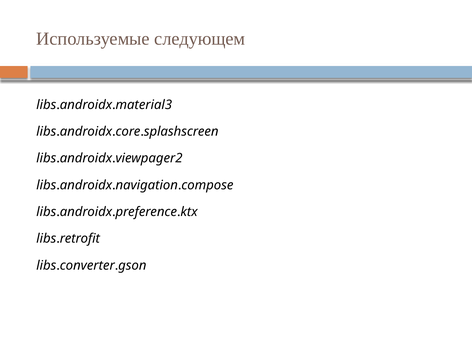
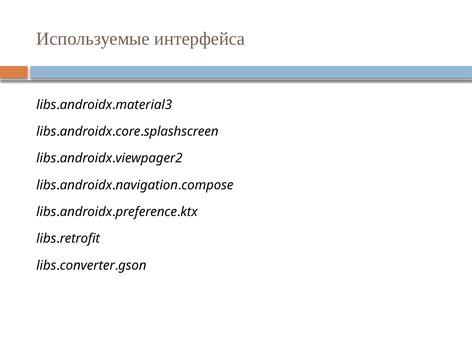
следующем: следующем -> интерфейса (200, 39)
